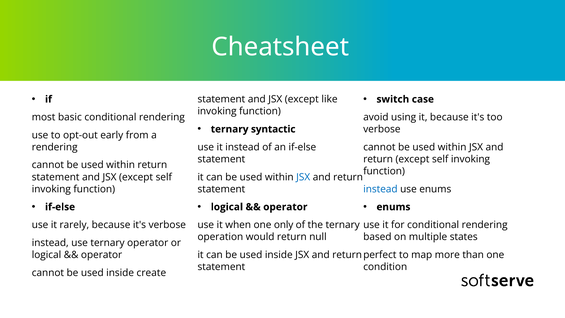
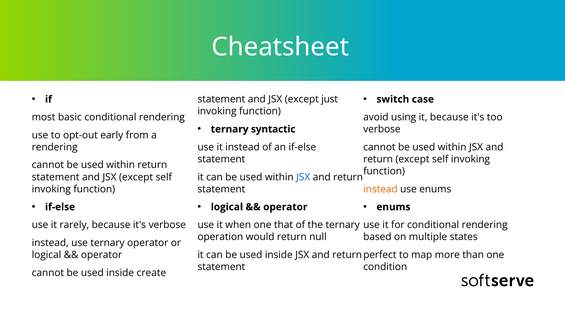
like: like -> just (330, 99)
instead colour: blue -> orange (380, 189)
only: only -> that (284, 225)
